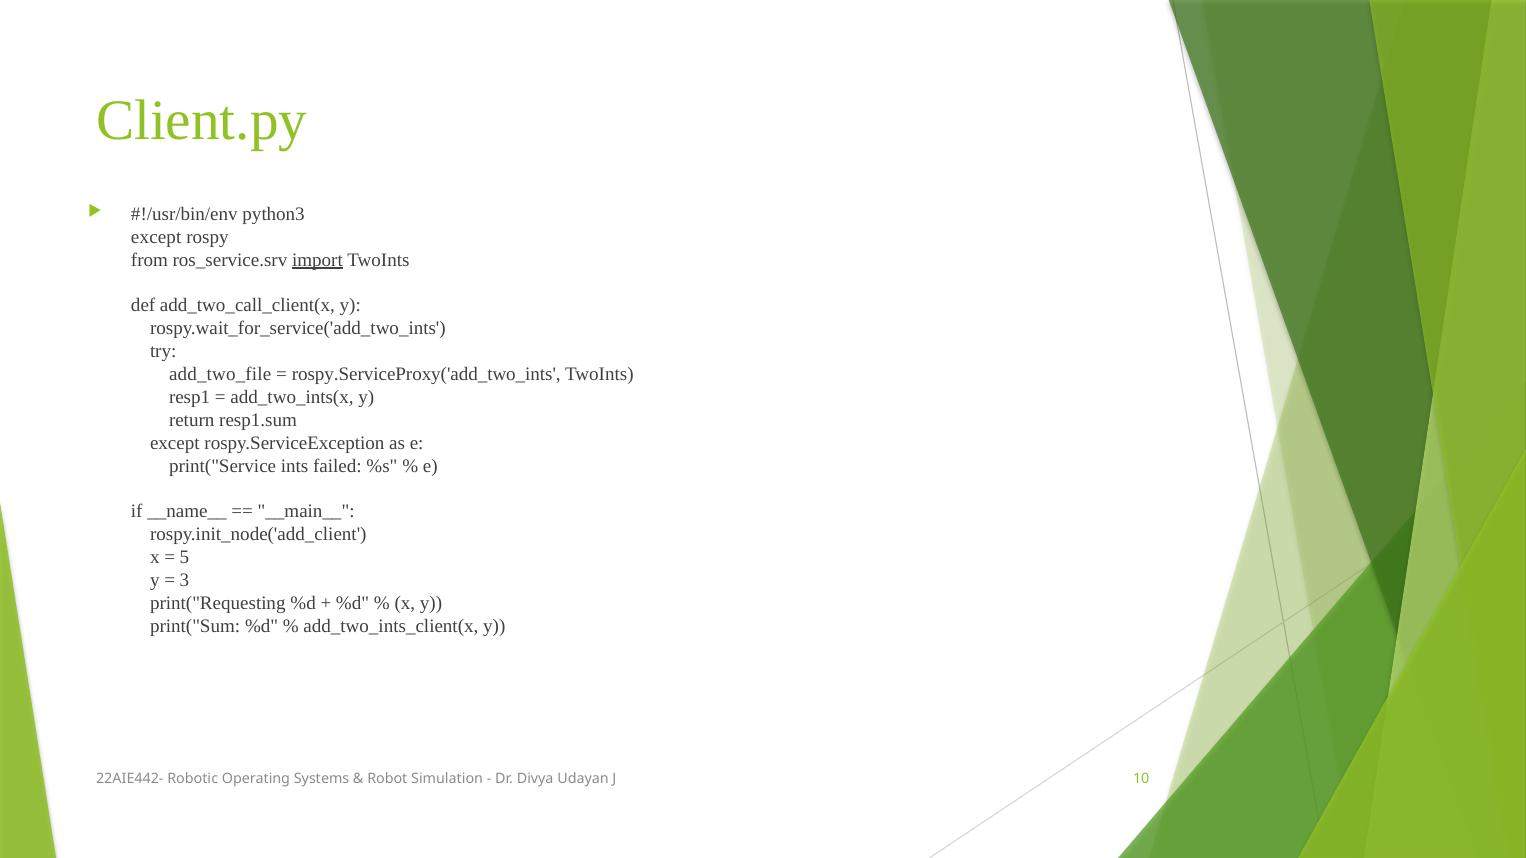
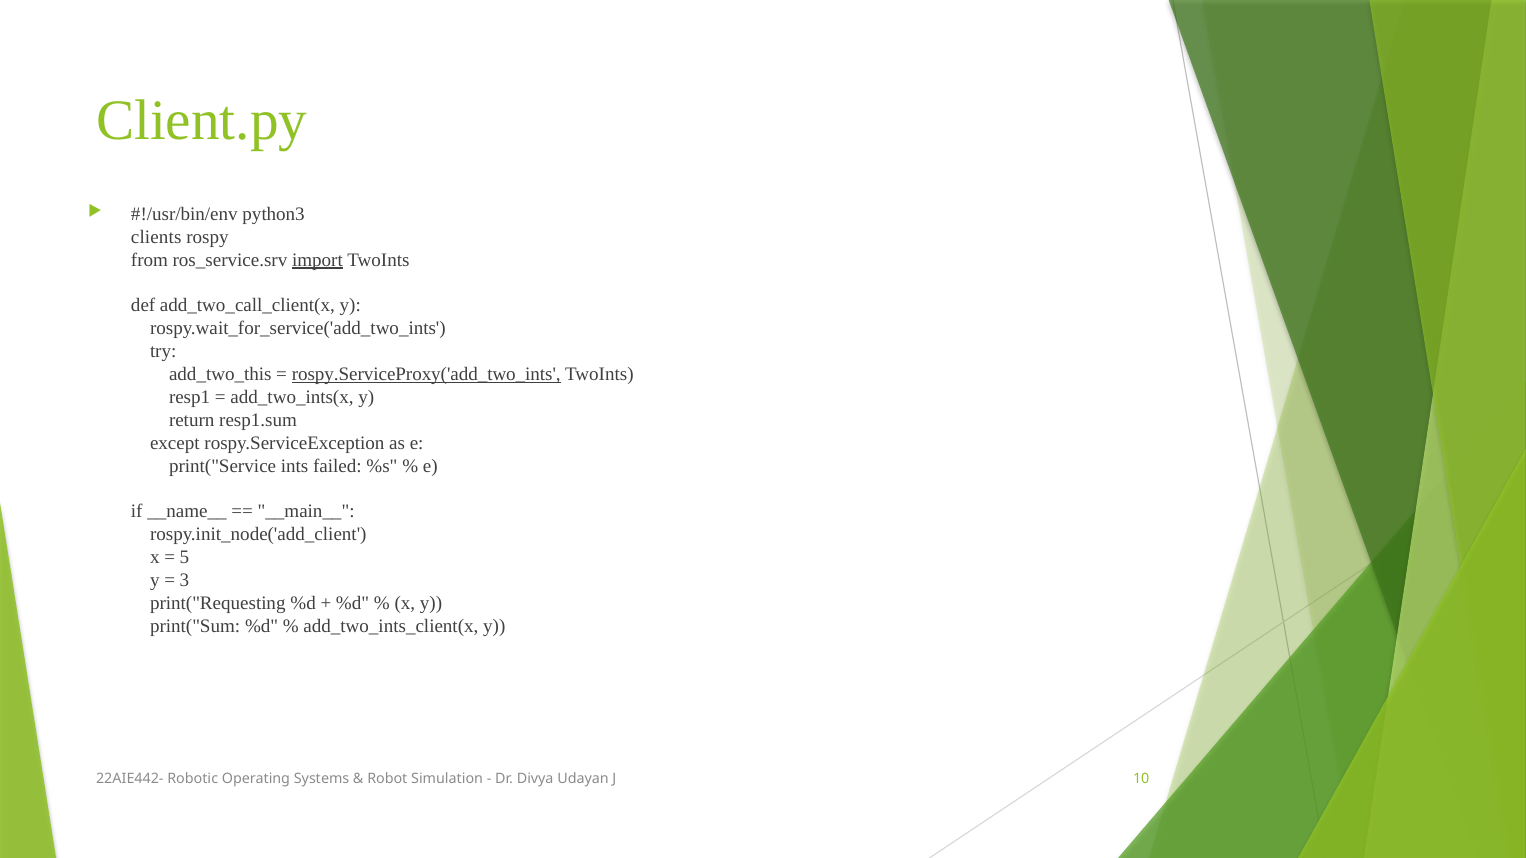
except: except -> clients (156, 237)
add_two_file: add_two_file -> add_two_this (220, 374)
rospy.ServiceProxy('add_two_ints underline: none -> present (426, 374)
